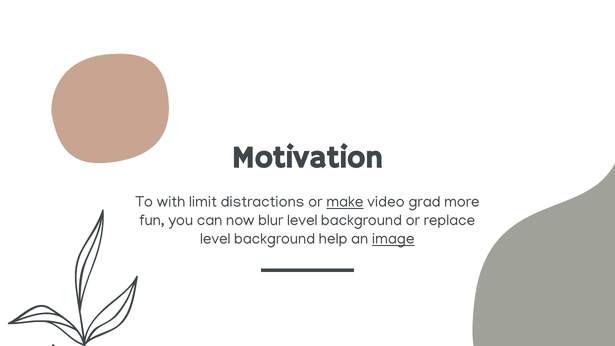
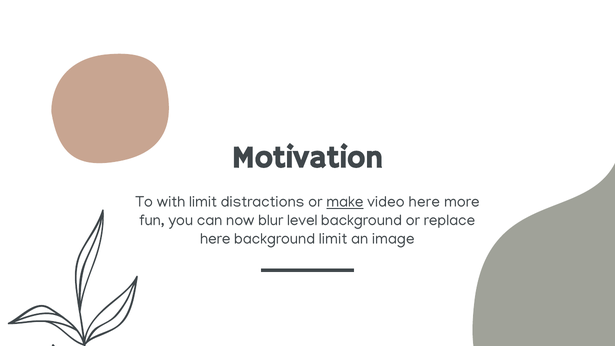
video grad: grad -> here (424, 202)
level: level -> here (215, 239)
background help: help -> limit (333, 239)
image underline: present -> none (393, 239)
